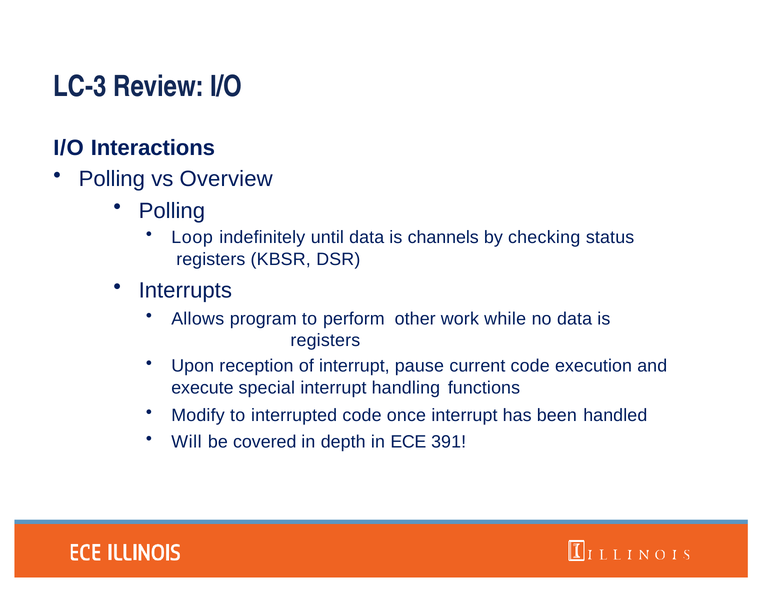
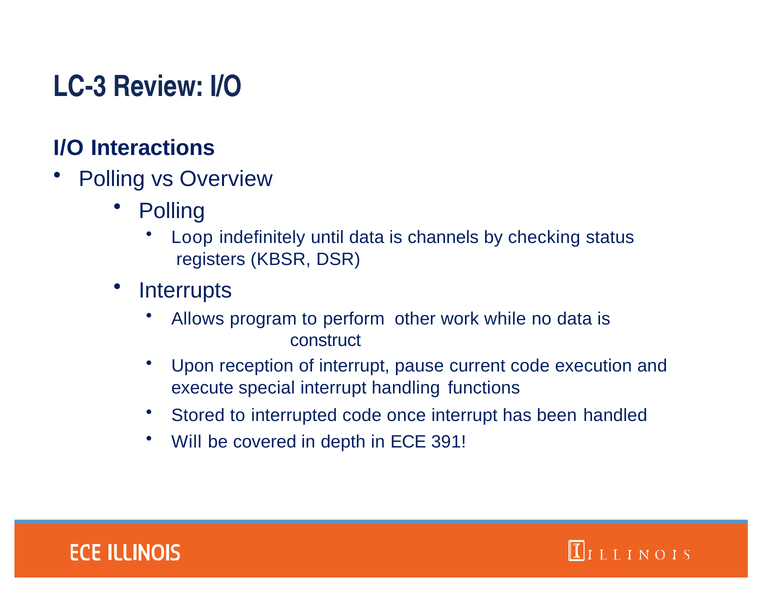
registers: registers -> construct (326, 340)
Modify: Modify -> Stored (198, 416)
